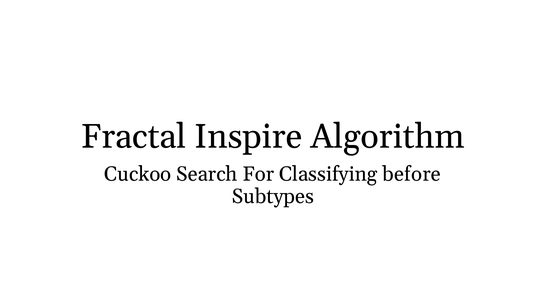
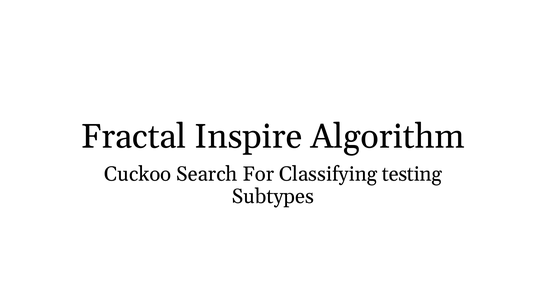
before: before -> testing (412, 174)
